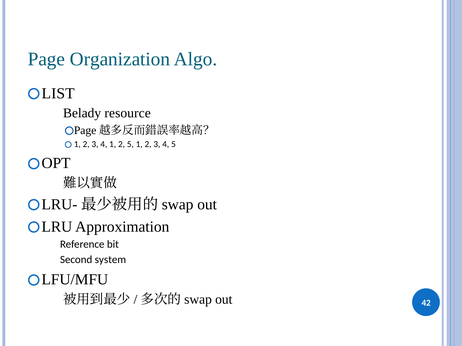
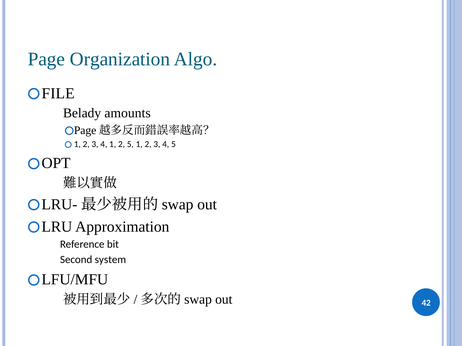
LIST: LIST -> FILE (58, 93)
resource: resource -> amounts (128, 113)
